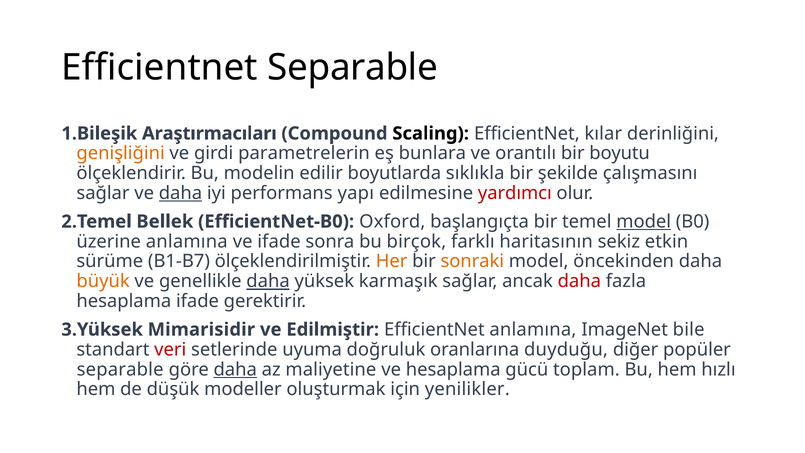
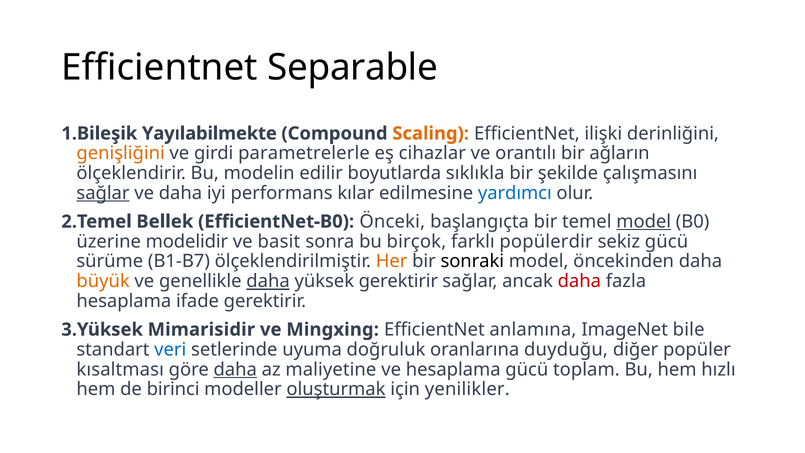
Araştırmacıları: Araştırmacıları -> Yayılabilmekte (209, 133)
Scaling colour: black -> orange (431, 133)
kılar: kılar -> ilişki (603, 133)
parametrelerin: parametrelerin -> parametrelerle (304, 153)
bunlara: bunlara -> cihazlar (432, 153)
boyutu: boyutu -> ağların (620, 153)
sağlar underline: none -> present (103, 193)
daha underline: present -> none (180, 193)
yapı: yapı -> kılar (356, 193)
yardımcı colour: red -> blue (515, 193)
Oxford: Oxford -> Önceki (392, 221)
üzerine anlamına: anlamına -> modelidir (187, 241)
ve ifade: ifade -> basit (279, 241)
haritasının: haritasının -> popülerdir (546, 241)
sekiz etkin: etkin -> gücü (667, 241)
sonraki colour: orange -> black (472, 261)
yüksek karmaşık: karmaşık -> gerektirir (398, 281)
Edilmiştir: Edilmiştir -> Mingxing (333, 329)
veri colour: red -> blue (170, 349)
separable: separable -> kısaltması (120, 369)
düşük: düşük -> birinci (173, 389)
oluşturmak underline: none -> present (336, 389)
